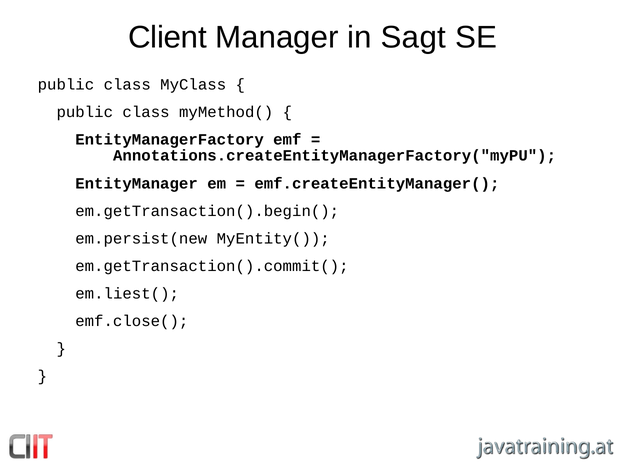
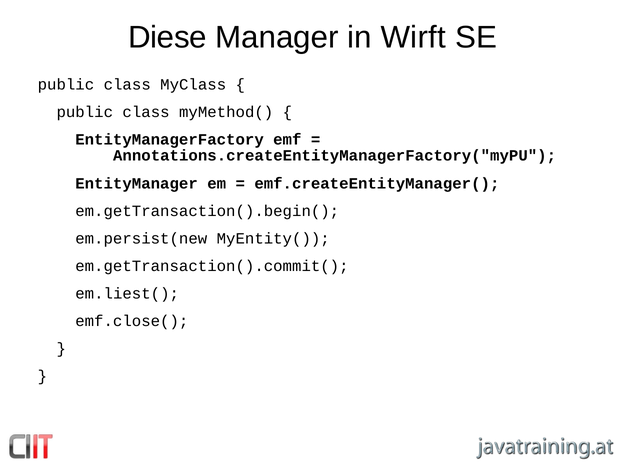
Client: Client -> Diese (167, 37)
Sagt: Sagt -> Wirft (413, 37)
